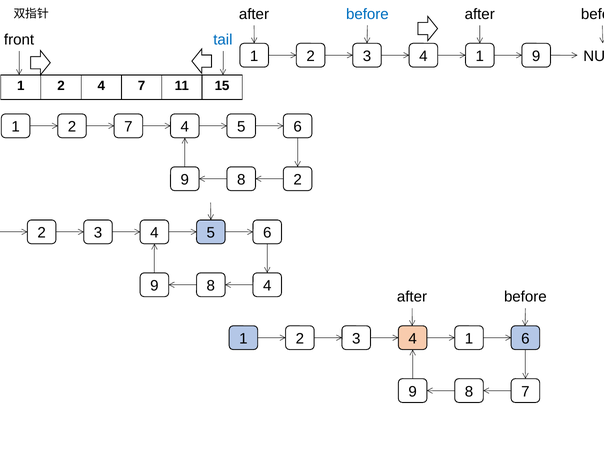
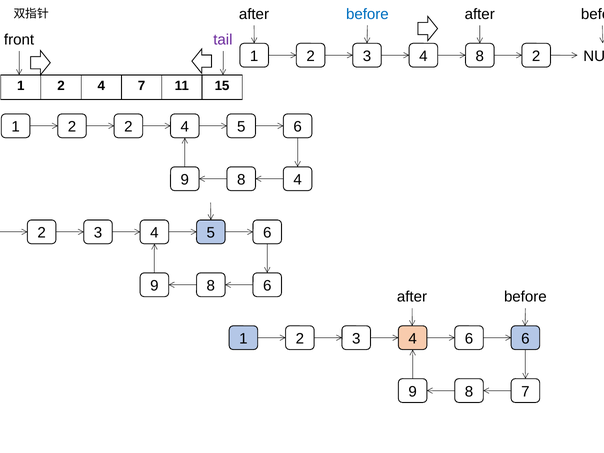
tail colour: blue -> purple (223, 40)
1: 1 -> 8 (480, 56)
9: 9 -> 2 (536, 56)
7: 7 -> 2 (128, 127)
2: 2 -> 4 (298, 180)
9 4: 4 -> 6 (267, 286)
1: 1 -> 6 (469, 339)
